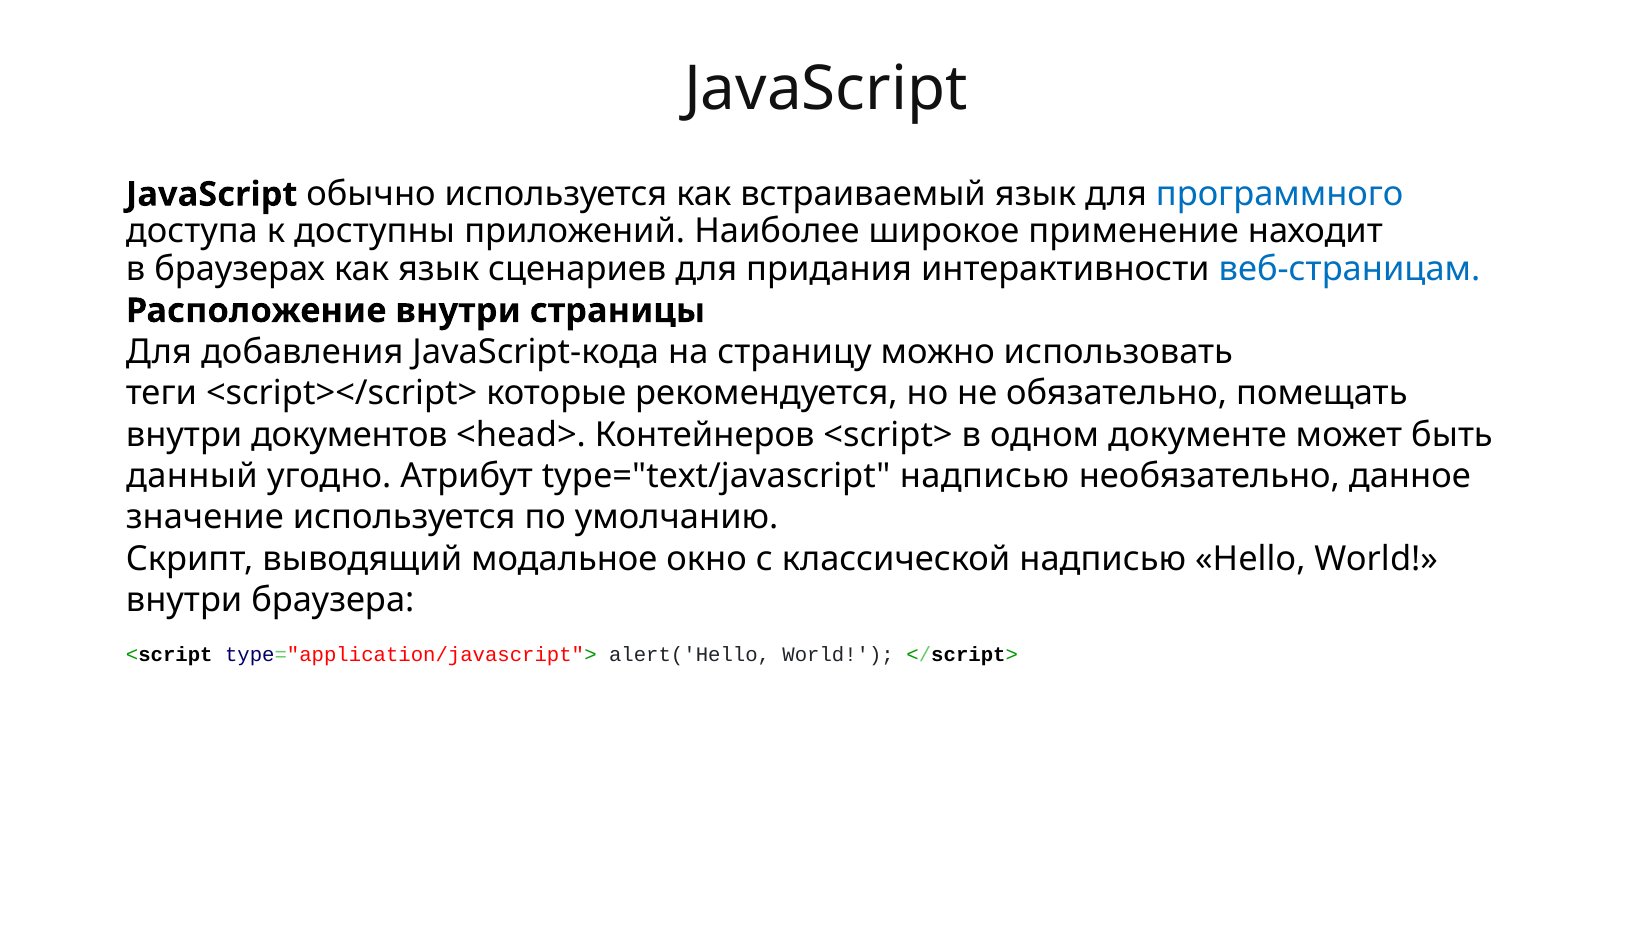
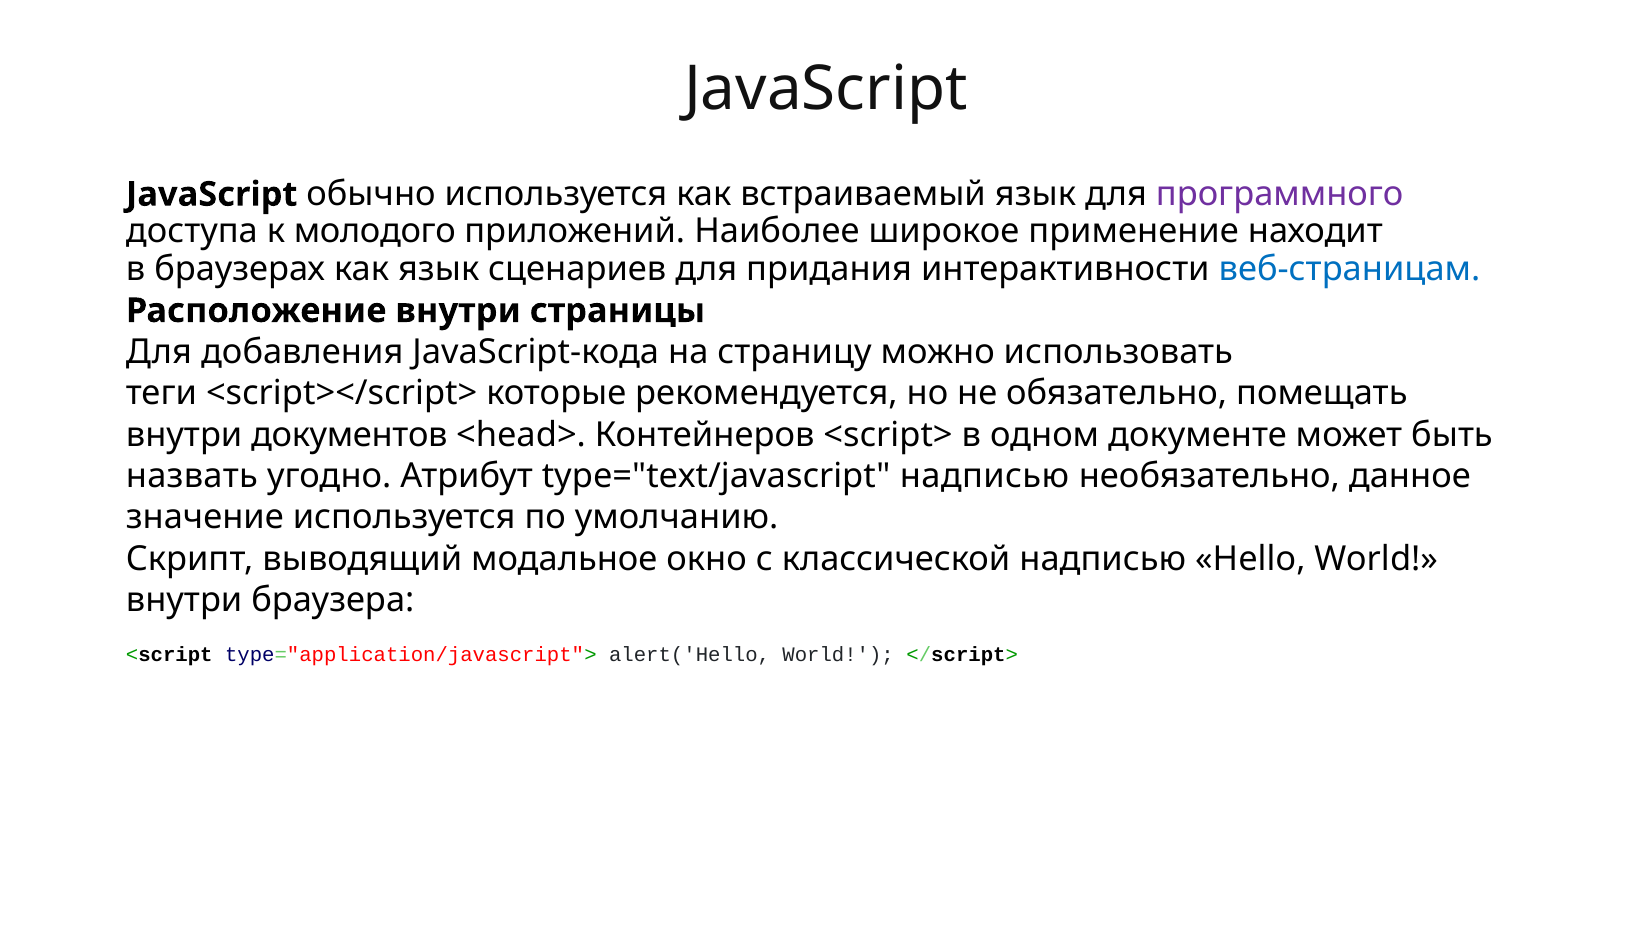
программного colour: blue -> purple (1280, 194)
доступны: доступны -> молодого (375, 232)
данный: данный -> назвать (192, 476)
